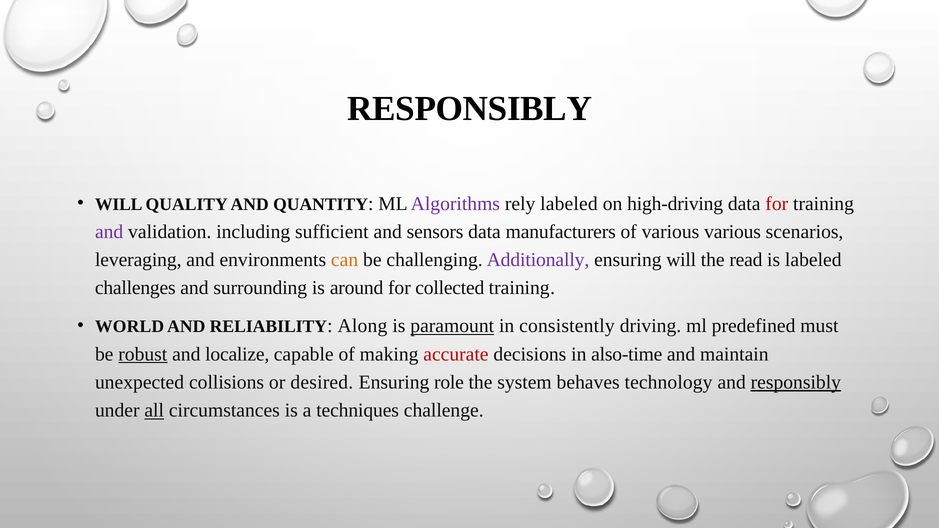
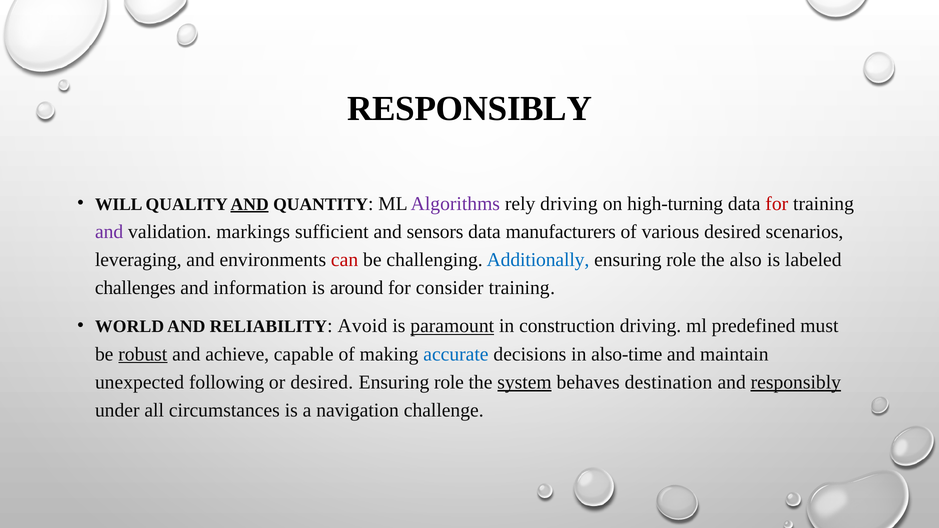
AND underline: none -> present (250, 204)
rely labeled: labeled -> driving (569, 204)
high-driving: high-driving -> high-turning (675, 204)
including: including -> markings (253, 232)
various various: various -> desired (732, 232)
can colour: orange -> red (345, 260)
Additionally colour: purple -> blue (538, 260)
will: will -> role (681, 260)
read: read -> also (746, 260)
surrounding: surrounding -> information (260, 288)
collected: collected -> consider (450, 288)
Along: Along -> Avoid (362, 326)
consistently: consistently -> construction (567, 326)
localize: localize -> achieve (237, 354)
accurate colour: red -> blue (456, 354)
collisions: collisions -> following (227, 382)
system underline: none -> present (524, 382)
technology: technology -> destination (669, 382)
all underline: present -> none (154, 411)
techniques: techniques -> navigation (358, 411)
